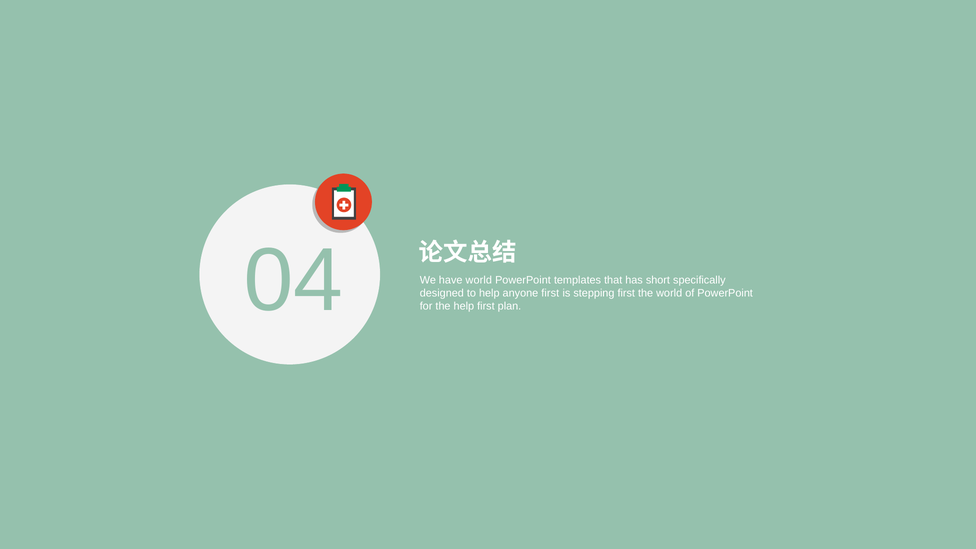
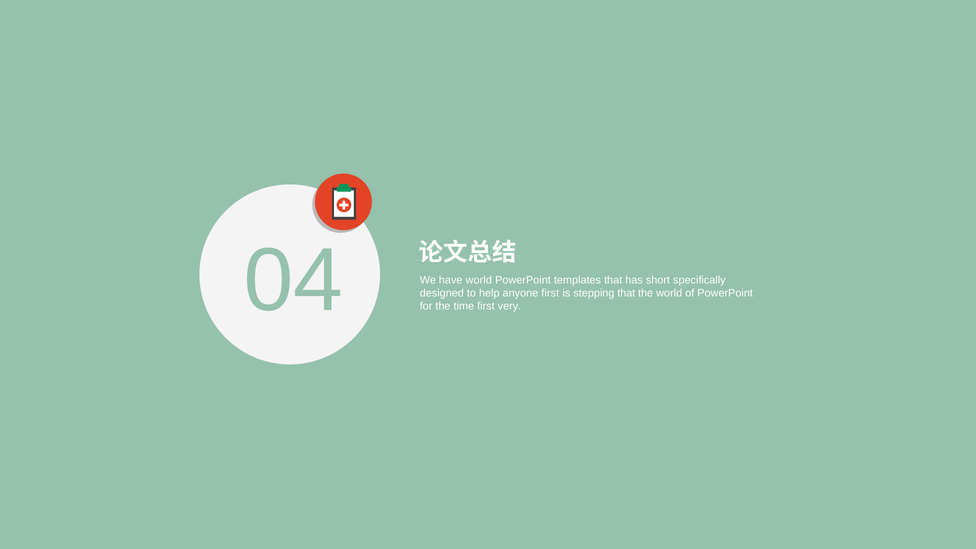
stepping first: first -> that (626, 293)
the help: help -> time (464, 306)
plan: plan -> very (509, 306)
